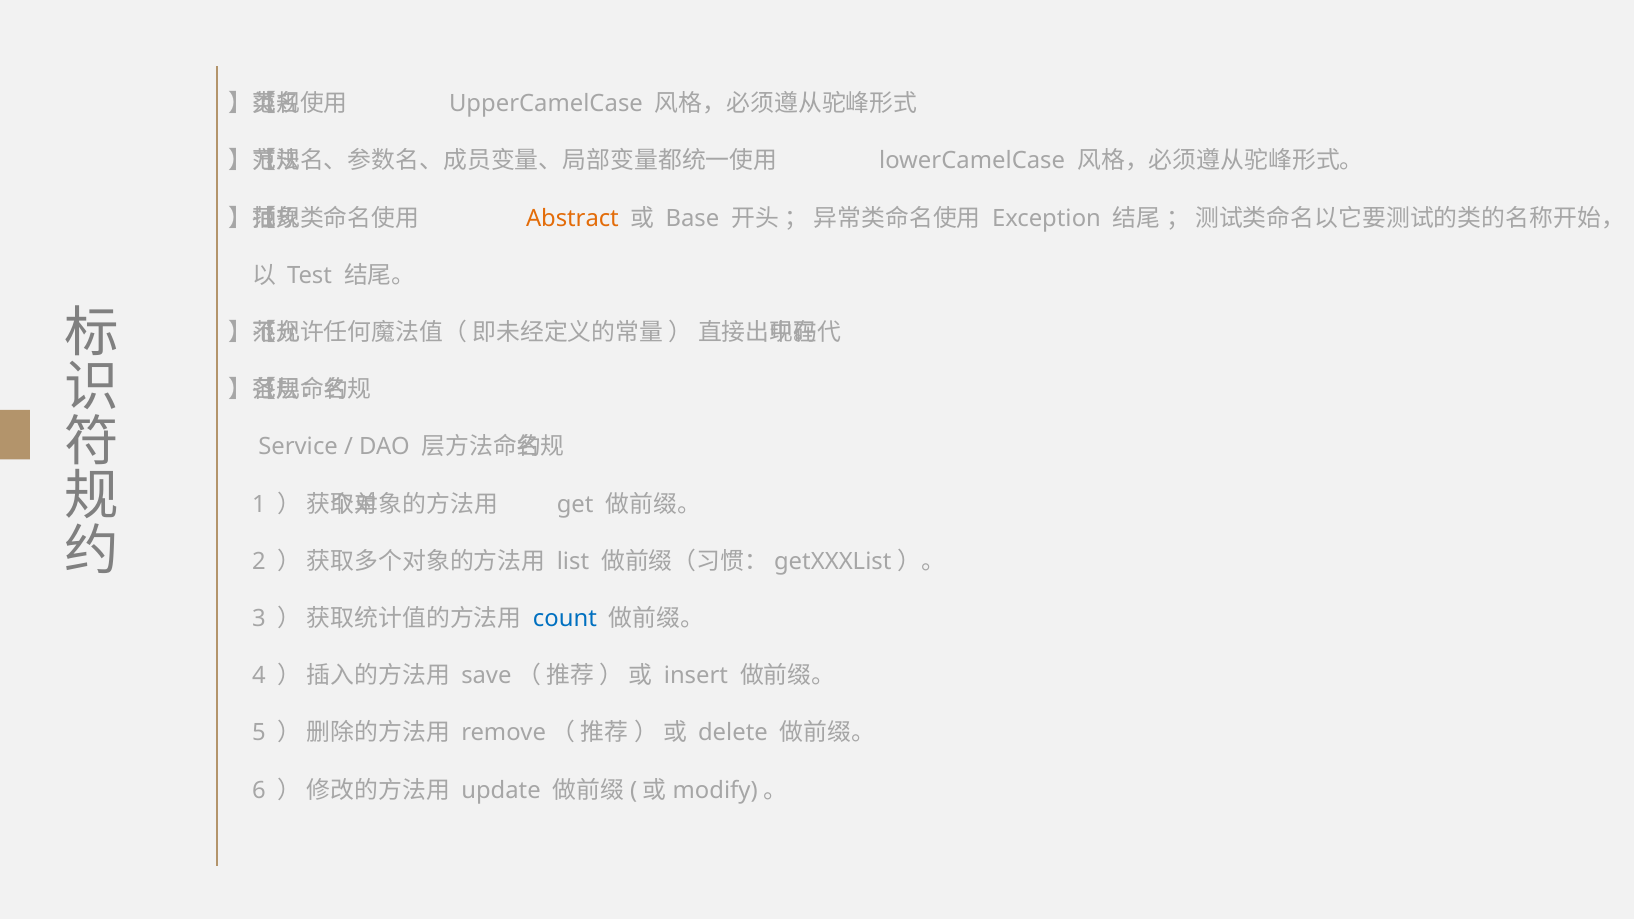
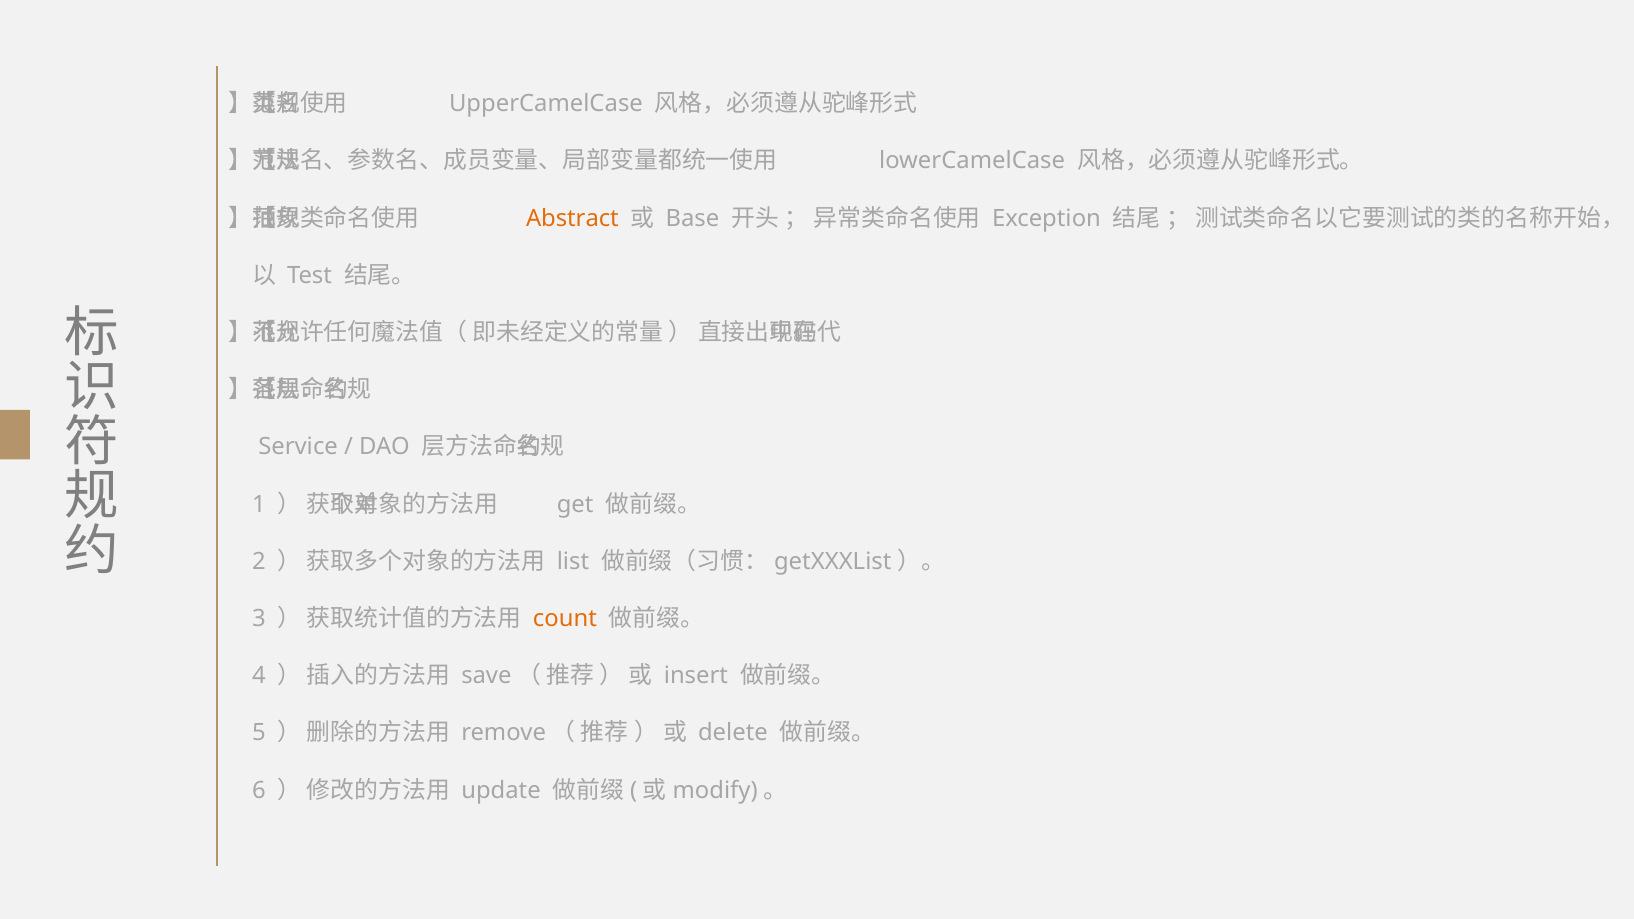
count colour: blue -> orange (565, 619)
